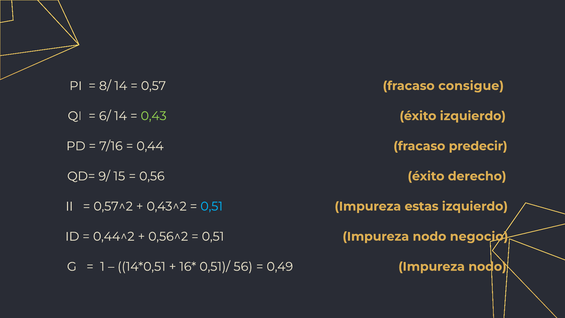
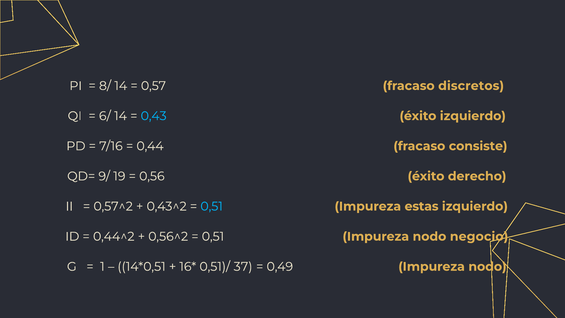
consigue: consigue -> discretos (471, 86)
0,43 colour: light green -> light blue (154, 116)
predecir: predecir -> consiste (478, 146)
15: 15 -> 19 (119, 176)
56: 56 -> 37 (243, 266)
